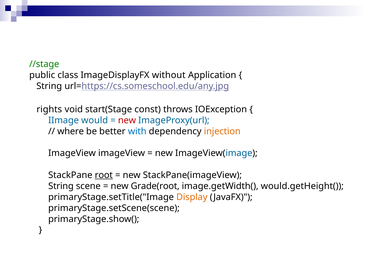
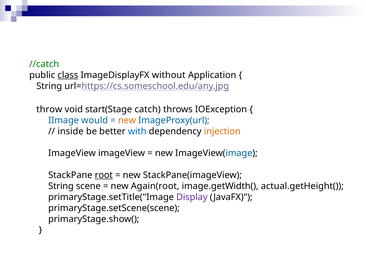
//stage: //stage -> //catch (44, 64)
class underline: none -> present (68, 75)
rights: rights -> throw (49, 110)
const: const -> catch (148, 110)
new colour: red -> orange (127, 121)
where: where -> inside (71, 132)
Grade(root: Grade(root -> Again(root (155, 186)
would.getHeight(: would.getHeight( -> actual.getHeight( (302, 186)
Display colour: orange -> purple (192, 197)
